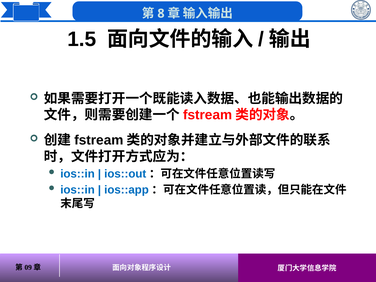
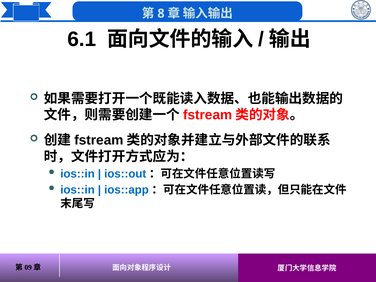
1.5: 1.5 -> 6.1 (82, 39)
